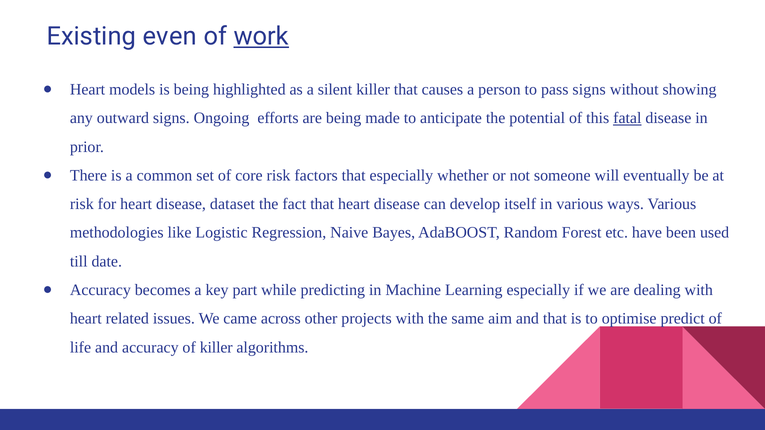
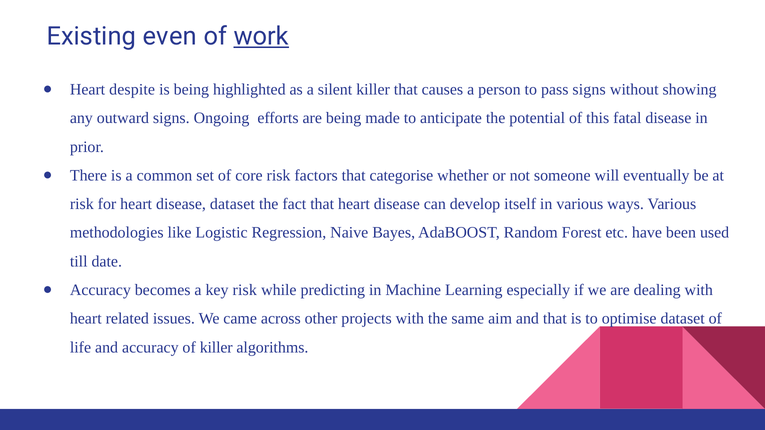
models: models -> despite (132, 90)
fatal underline: present -> none (627, 118)
that especially: especially -> categorise (401, 176)
key part: part -> risk (245, 290)
optimise predict: predict -> dataset (683, 319)
